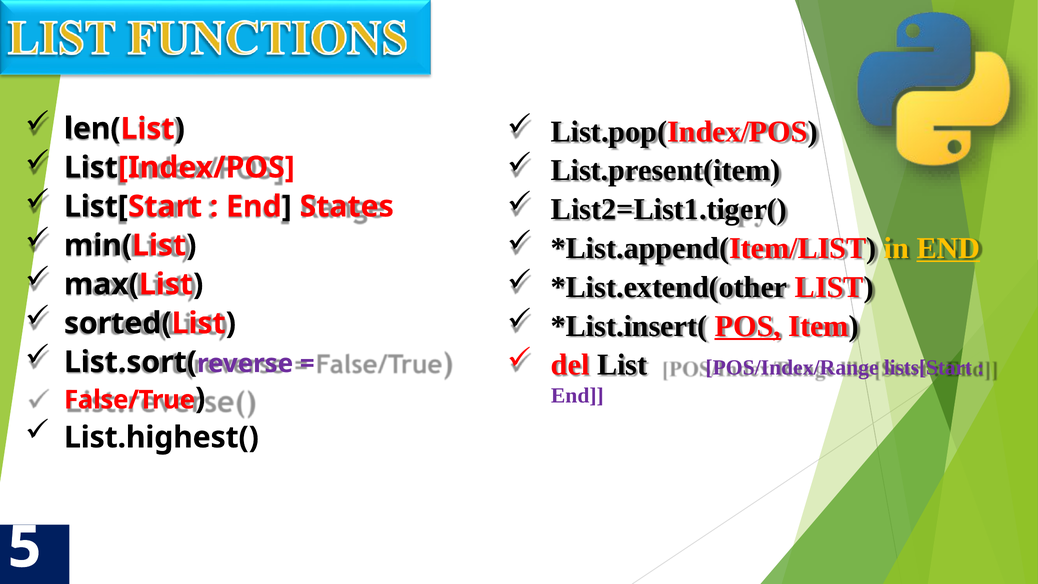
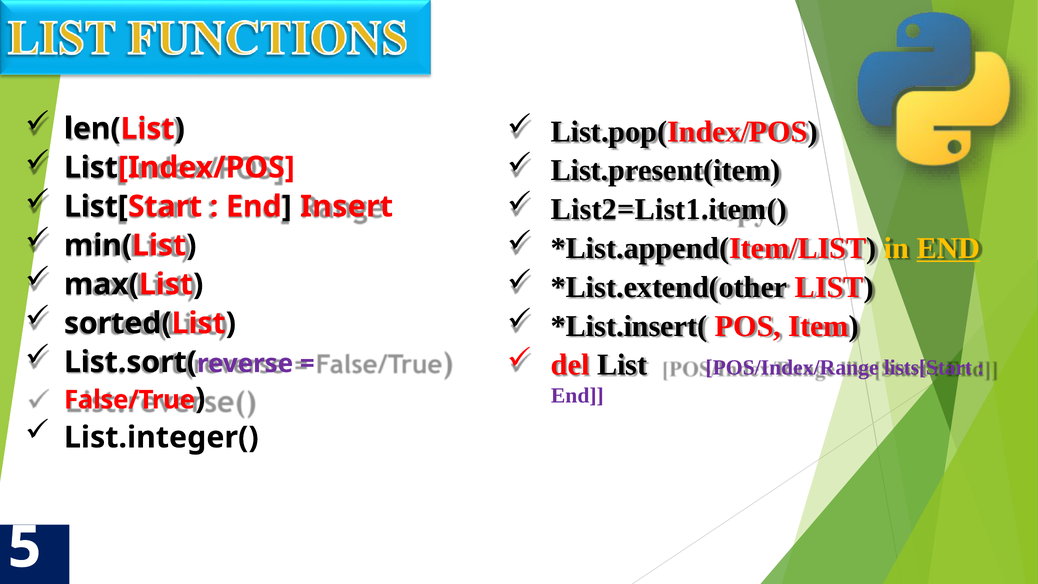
States: States -> Insert (347, 206)
List2=List1.tiger(: List2=List1.tiger( -> List2=List1.item( (669, 209)
POS underline: present -> none (748, 326)
List.highest(: List.highest( -> List.integer( (161, 437)
